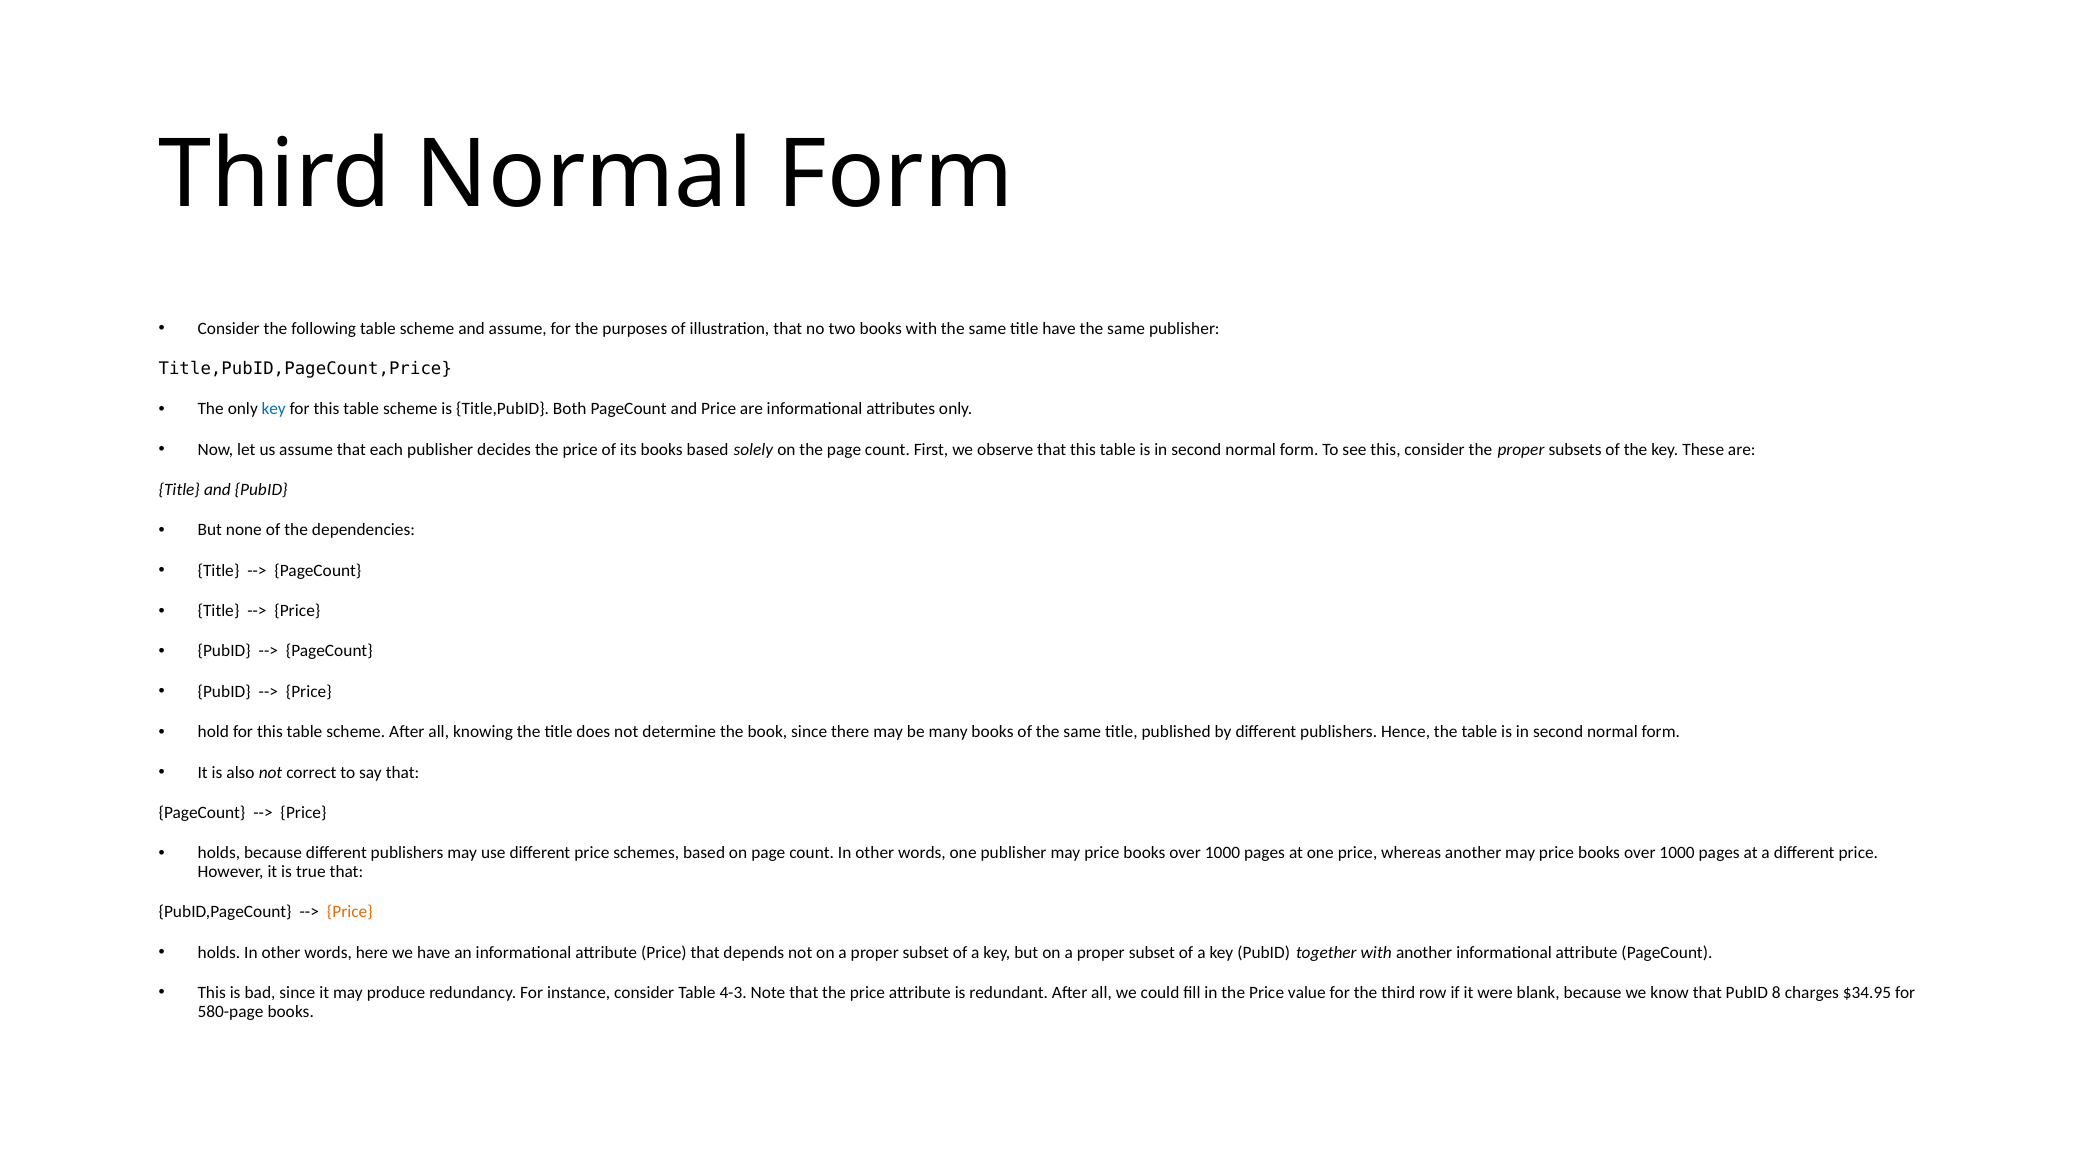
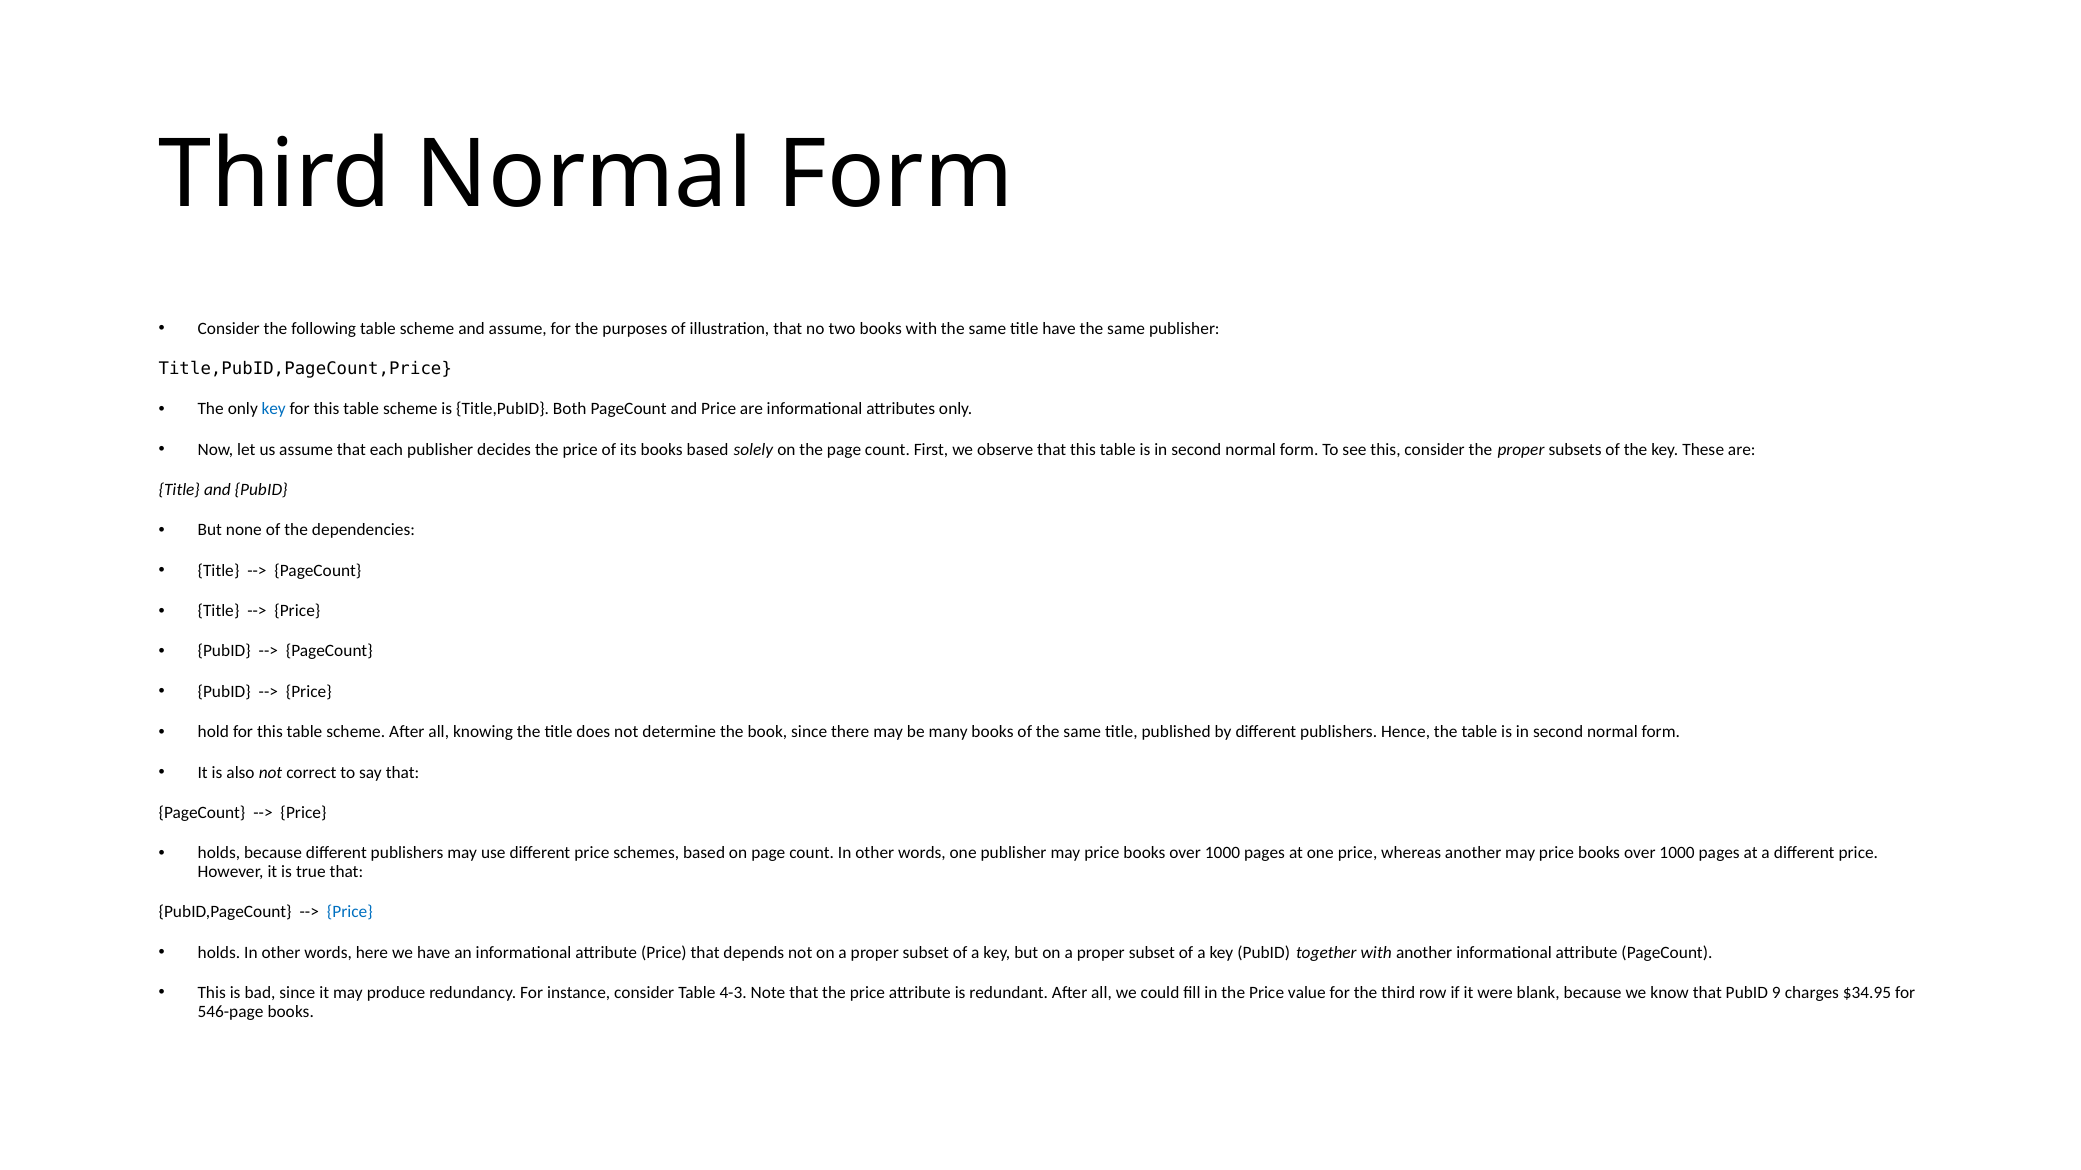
Price colour: orange -> blue (350, 912)
8: 8 -> 9 (1776, 993)
580-page: 580-page -> 546-page (231, 1012)
